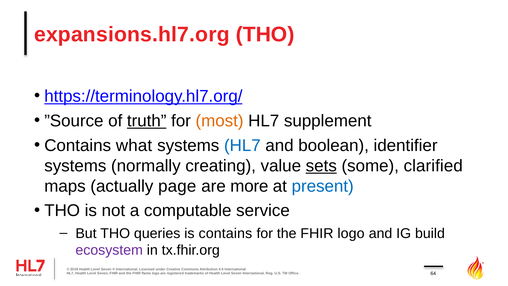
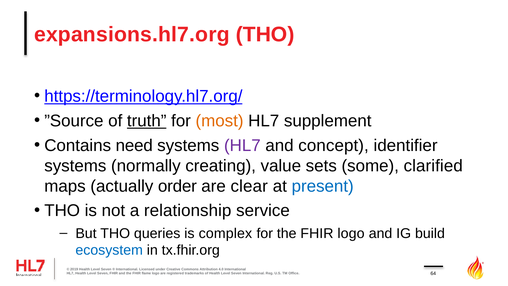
what: what -> need (134, 145)
HL7 colour: blue -> purple (242, 145)
boolean: boolean -> concept (334, 145)
sets underline: present -> none (321, 166)
page: page -> order (177, 186)
more: more -> clear (249, 186)
computable: computable -> relationship (188, 211)
is contains: contains -> complex (225, 233)
ecosystem colour: purple -> blue (109, 250)
